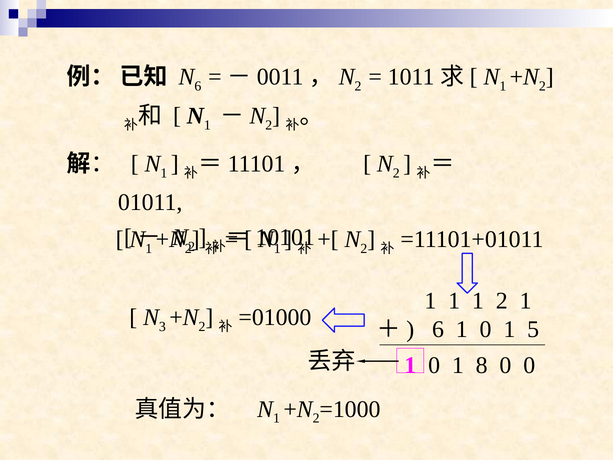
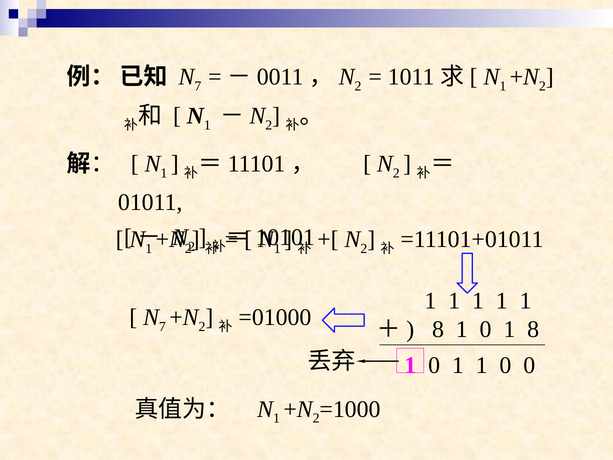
6: 6 -> 7 (198, 86)
2: 2 -> 1 (502, 300)
3: 3 -> 7 (162, 326)
6: 6 -> 8 (438, 329)
1 5: 5 -> 8 (533, 329)
0 1 8: 8 -> 1 (482, 365)
